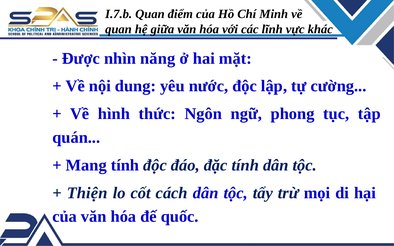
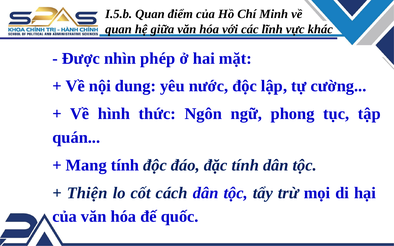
I.7.b: I.7.b -> I.5.b (119, 14)
năng: năng -> phép (158, 58)
